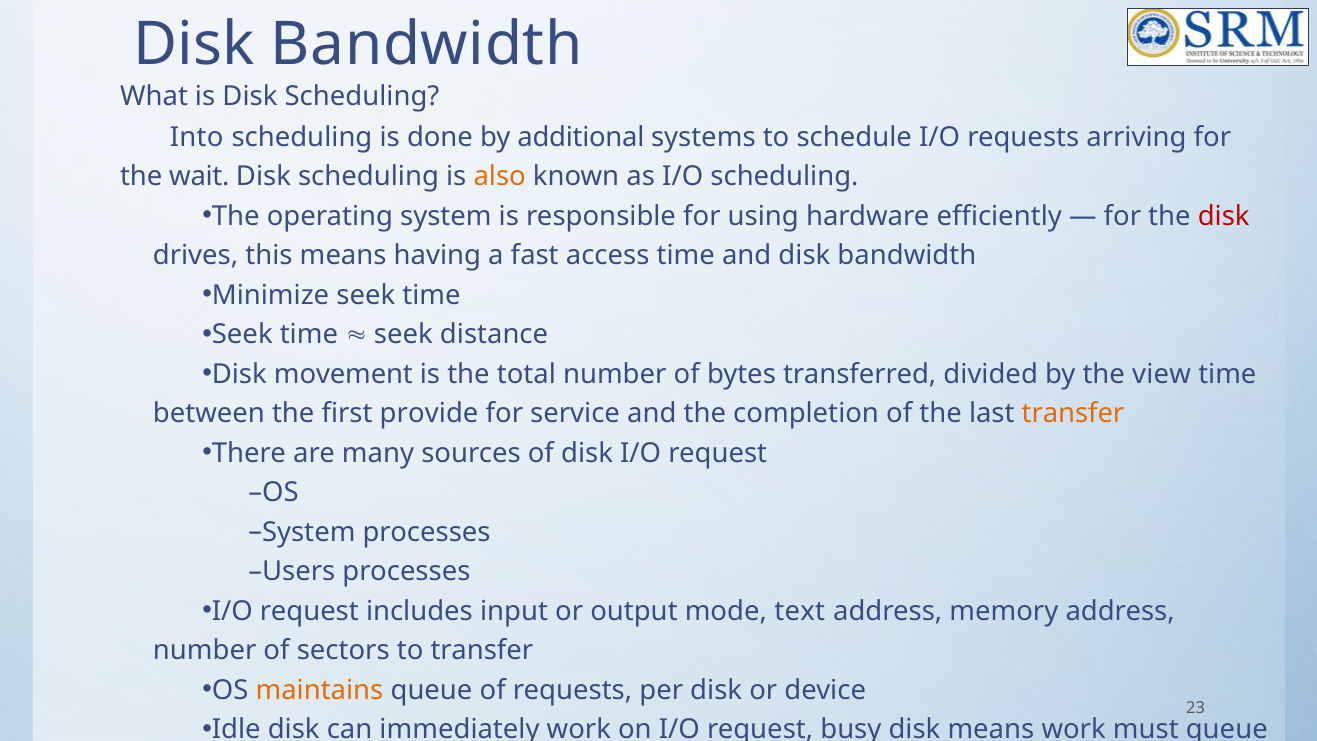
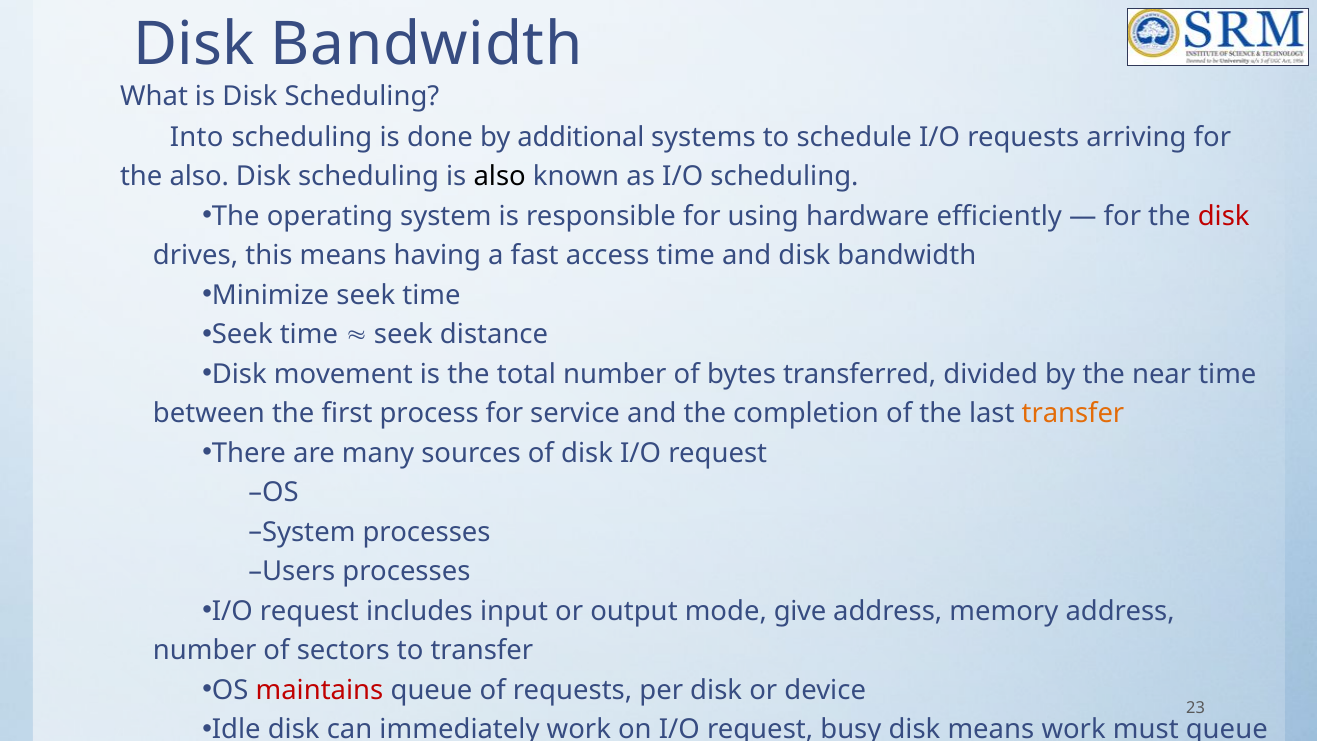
the wait: wait -> also (199, 176)
also colour: orange -> black (500, 176)
view: view -> near (1162, 374)
provide: provide -> process (429, 414)
text: text -> give (800, 611)
maintains colour: orange -> red (319, 690)
